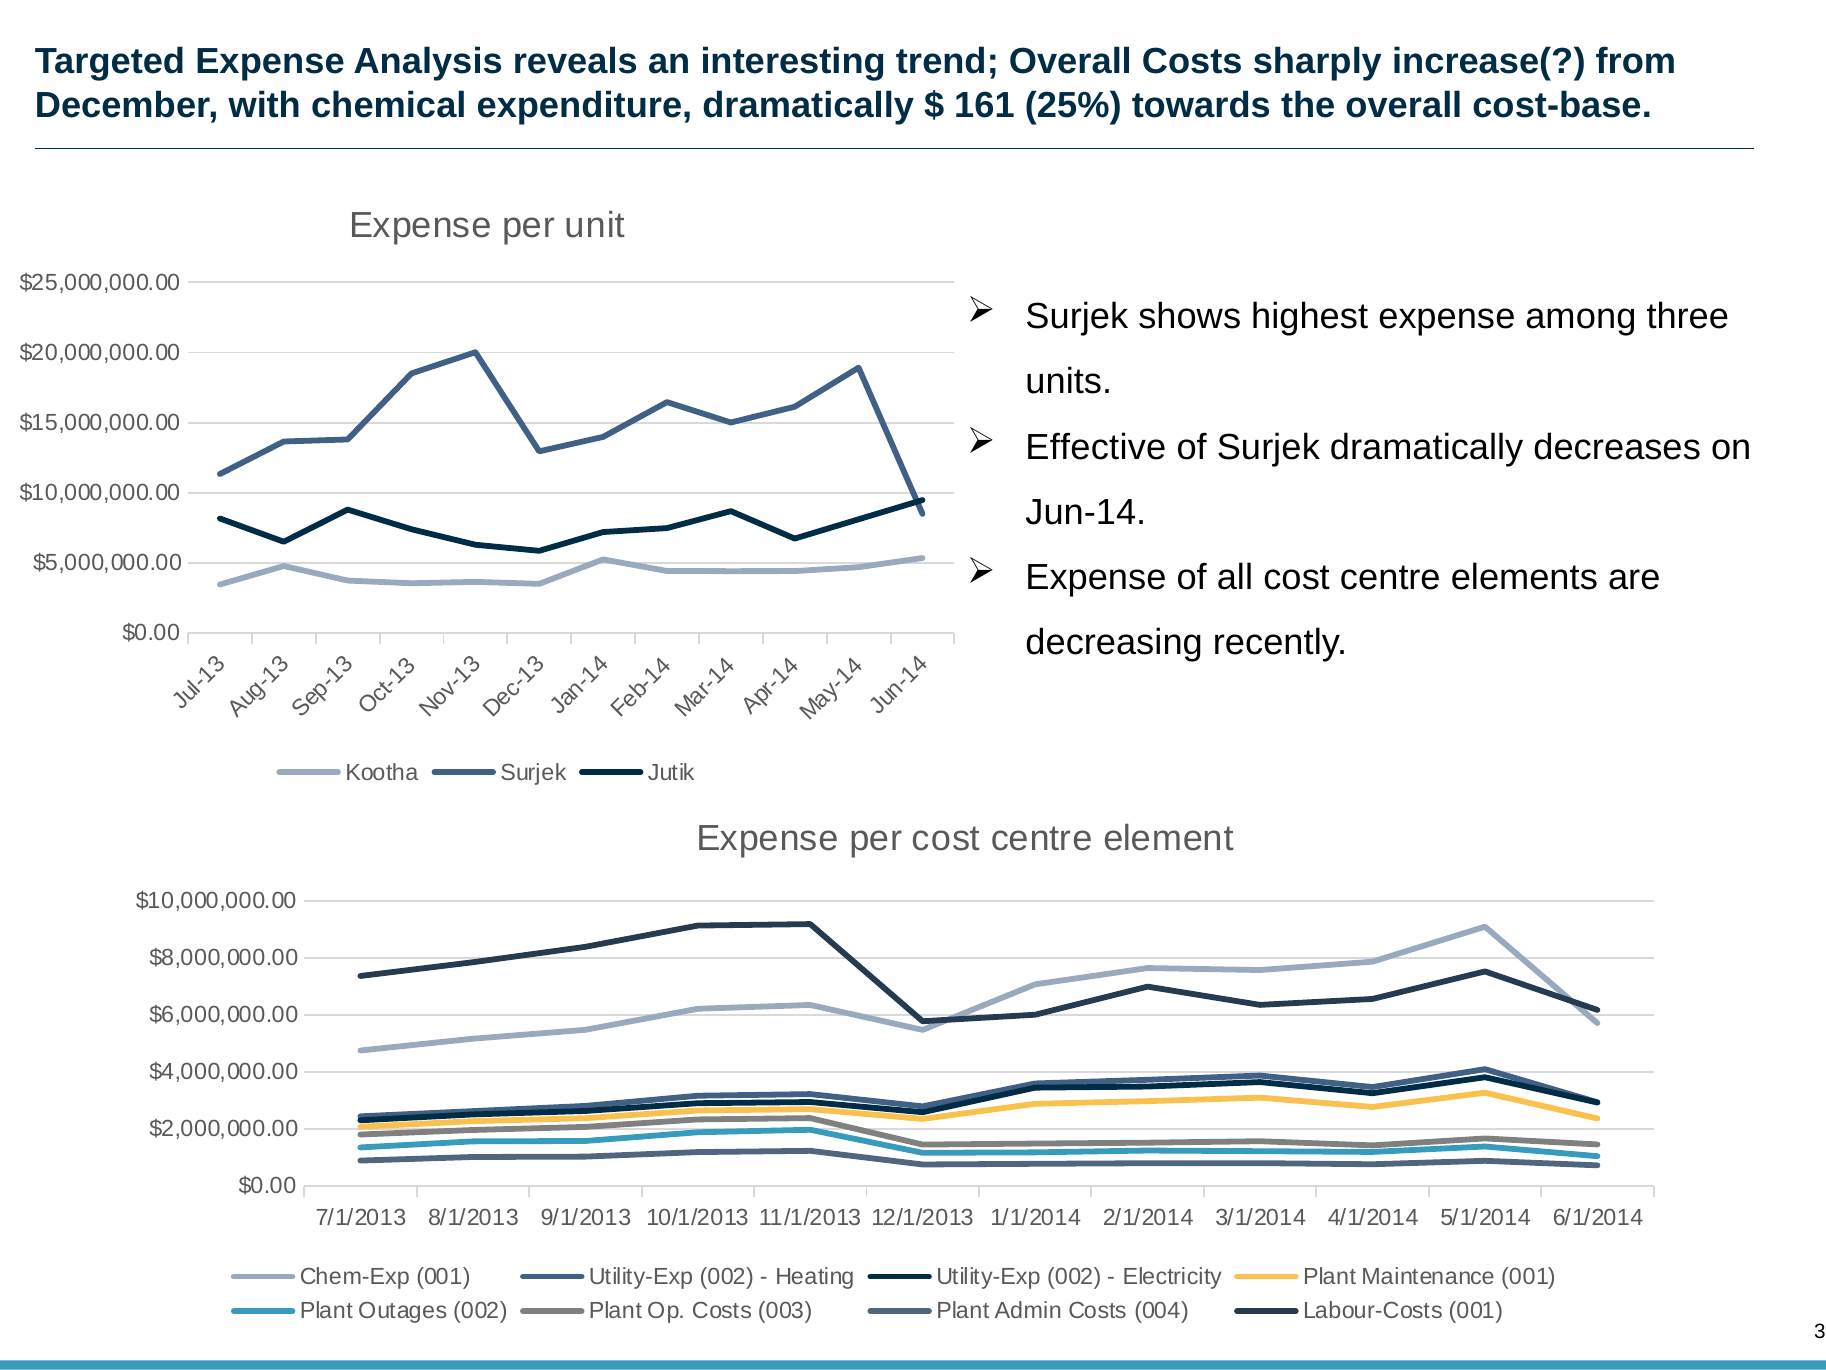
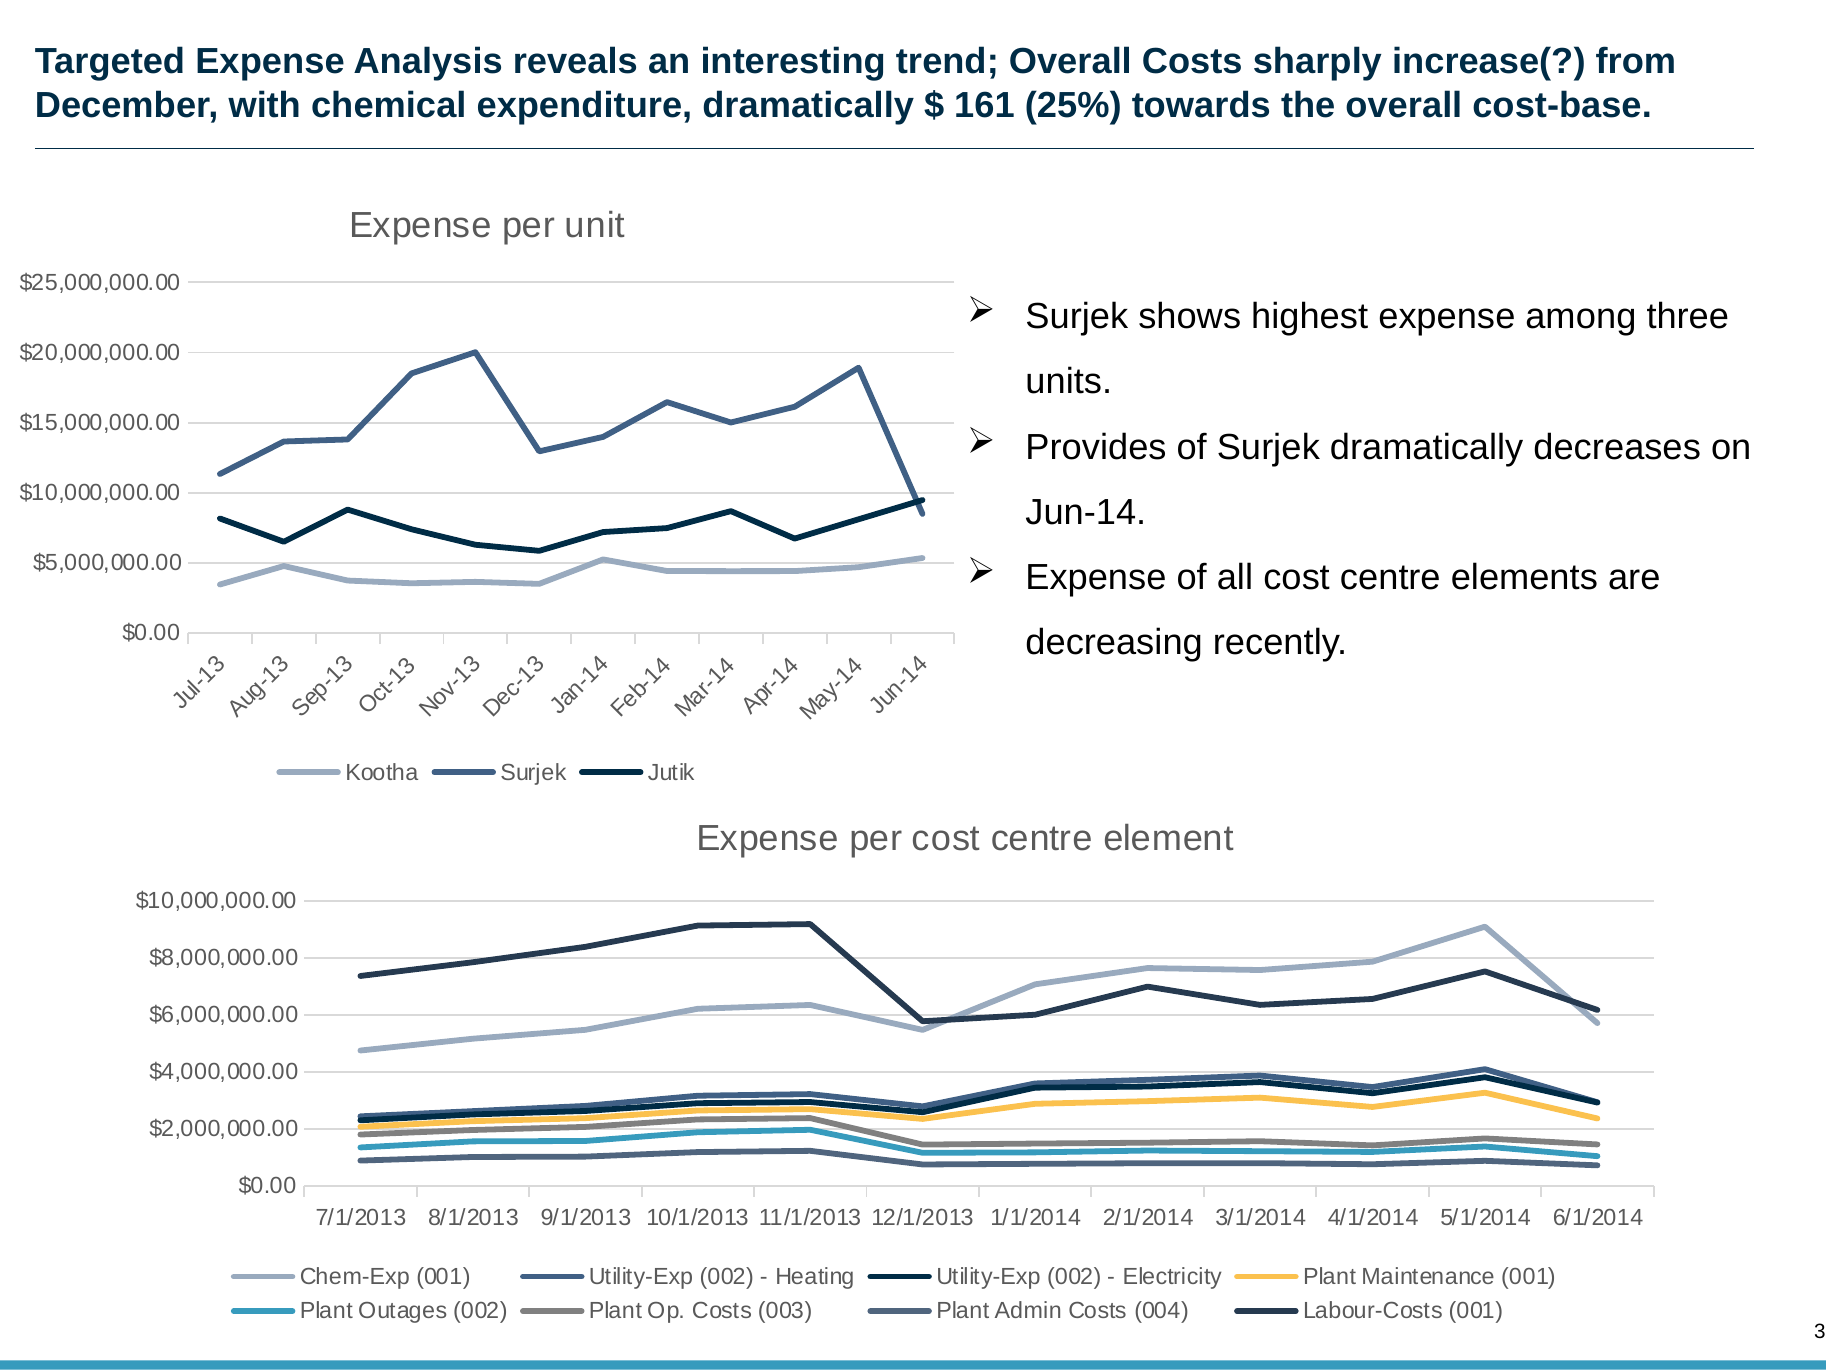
Effective: Effective -> Provides (1096, 447)
